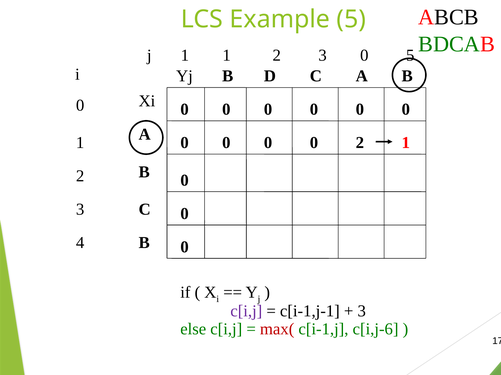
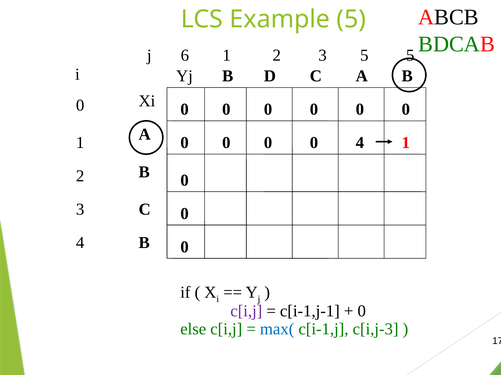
j 1: 1 -> 6 (185, 55)
3 0: 0 -> 5 (364, 55)
0 2: 2 -> 4 (360, 143)
3: 3 -> 0 (362, 312)
max( colour: red -> blue (277, 330)
c[i,j-6: c[i,j-6 -> c[i,j-3 (376, 330)
